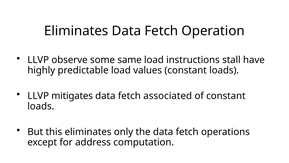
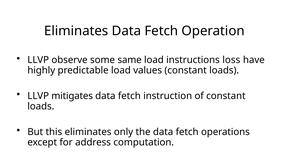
stall: stall -> loss (231, 60)
associated: associated -> instruction (168, 96)
